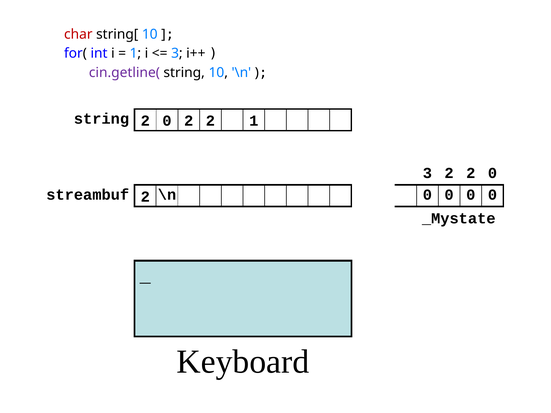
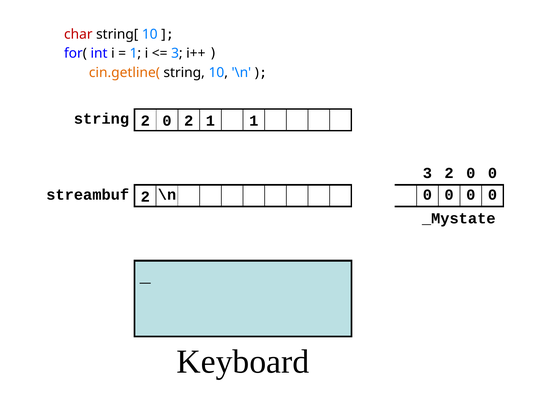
cin.getline( colour: purple -> orange (124, 73)
0 2 2: 2 -> 1 (210, 121)
3 2 2: 2 -> 0 (471, 173)
